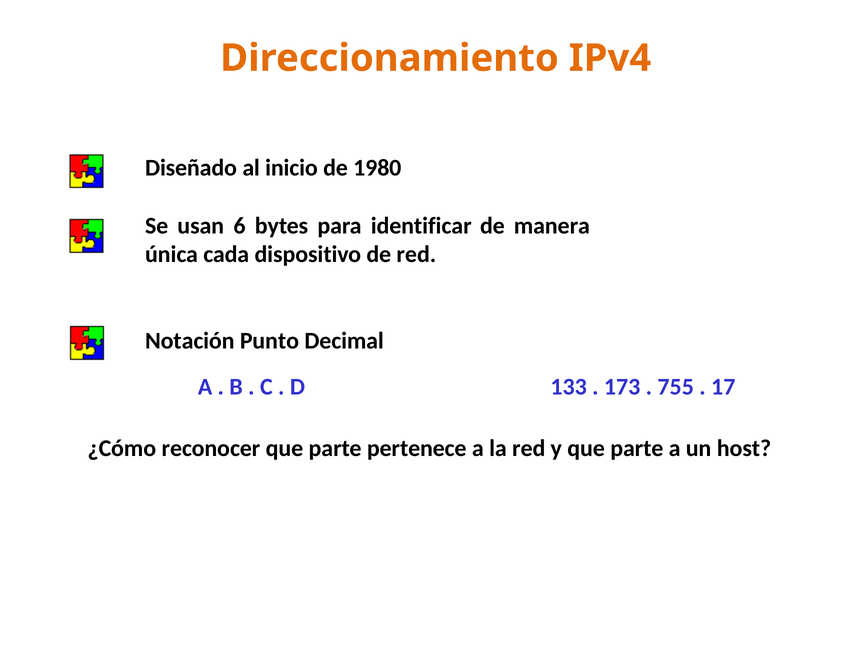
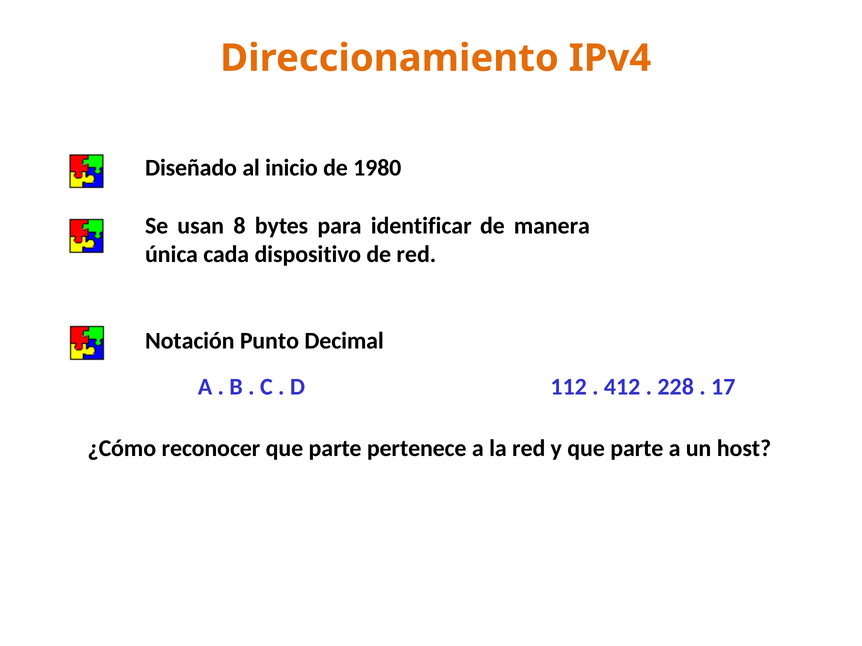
6: 6 -> 8 (240, 226)
133: 133 -> 112 (569, 387)
173: 173 -> 412 (622, 387)
755: 755 -> 228 (676, 387)
